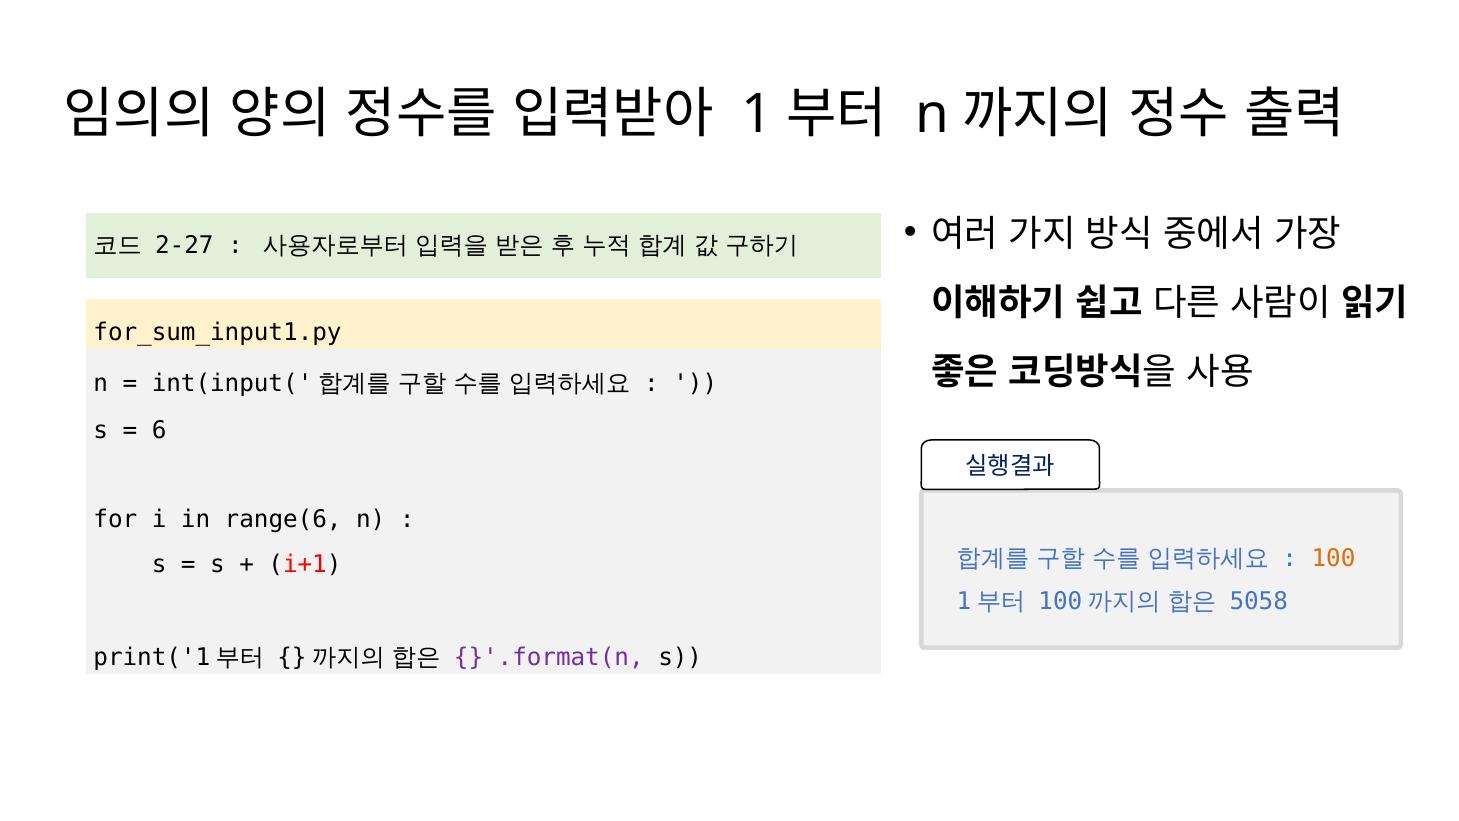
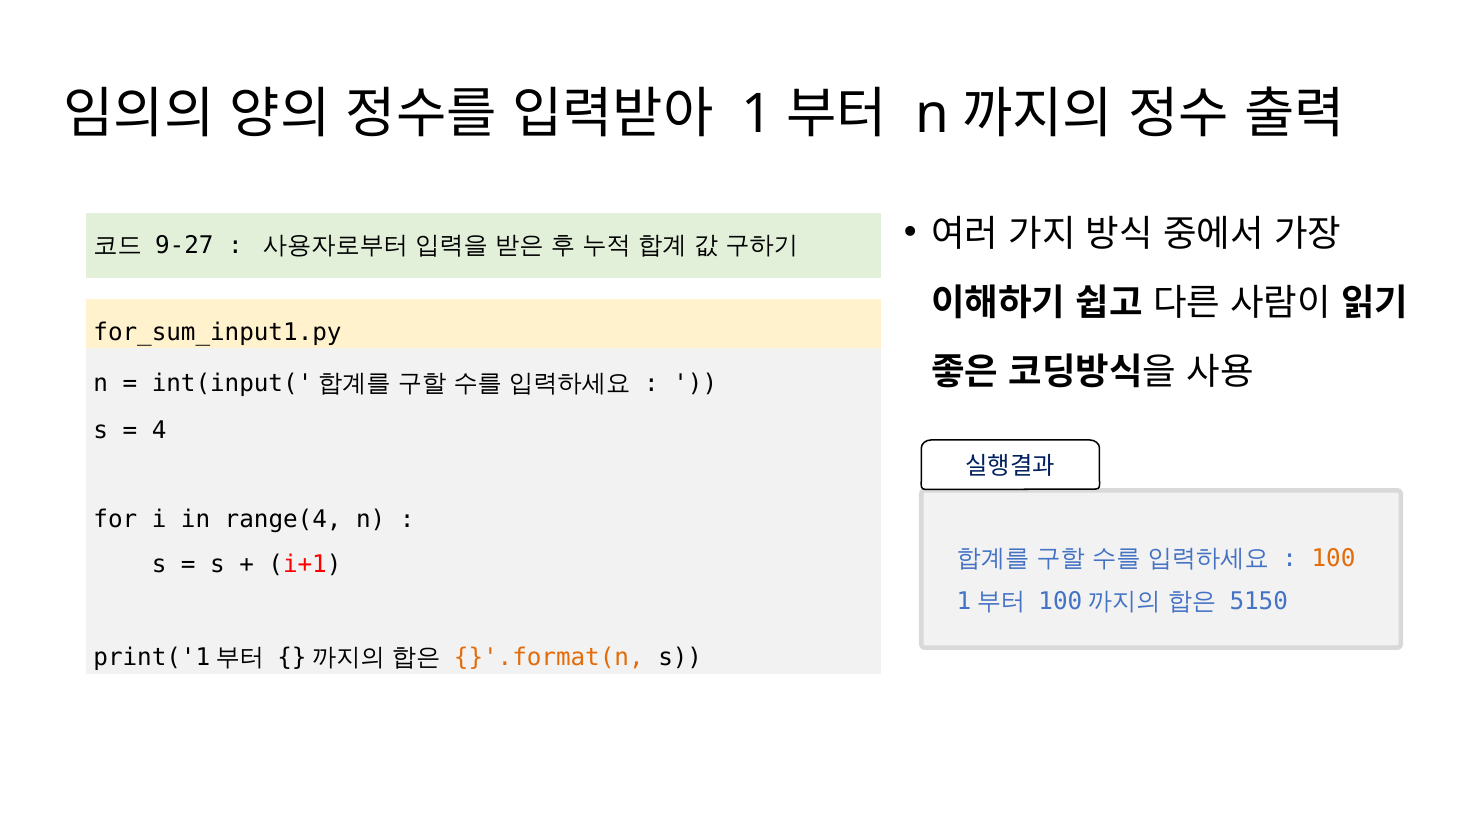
2-27: 2-27 -> 9-27 (184, 246)
6: 6 -> 4 (159, 430)
range(6: range(6 -> range(4 (283, 520)
5058: 5058 -> 5150 (1259, 602)
}'.format(n colour: purple -> orange (549, 657)
